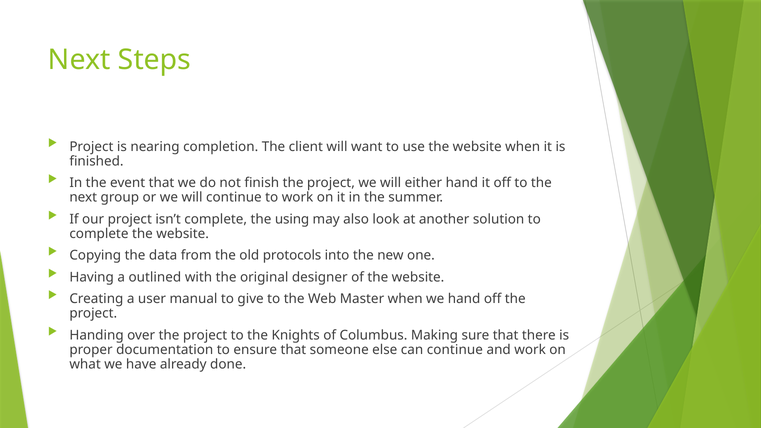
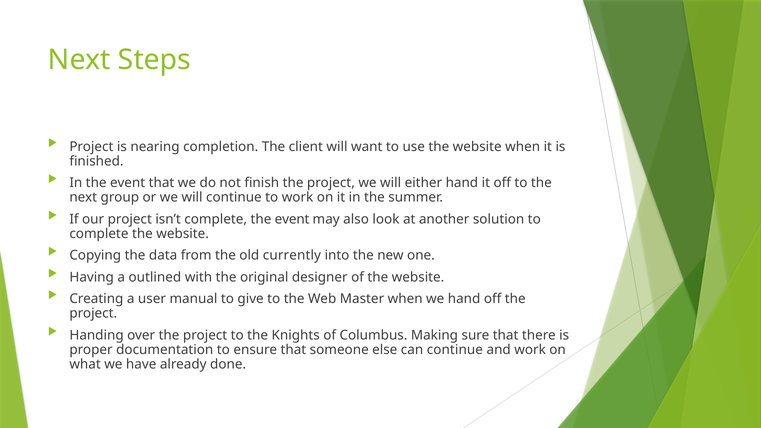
complete the using: using -> event (292, 219)
protocols: protocols -> currently (292, 255)
